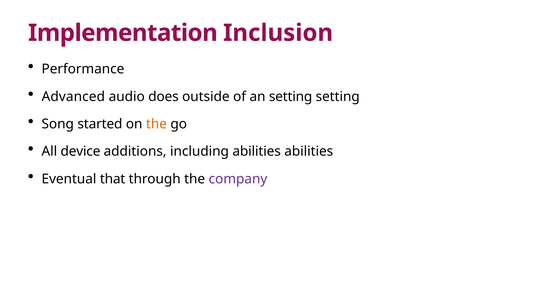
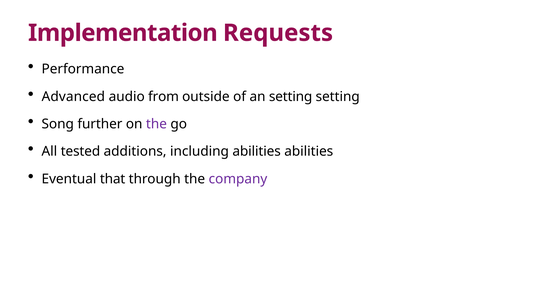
Inclusion: Inclusion -> Requests (278, 33)
does: does -> from (164, 96)
started: started -> further (100, 124)
the colour: orange -> purple (156, 124)
device: device -> tested (80, 151)
